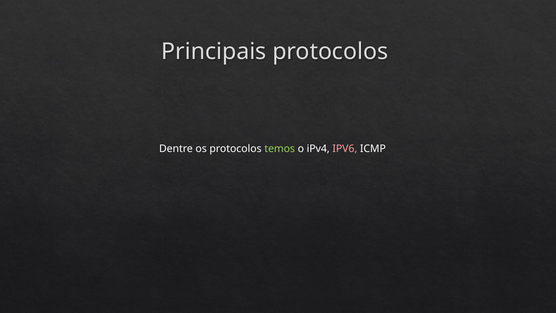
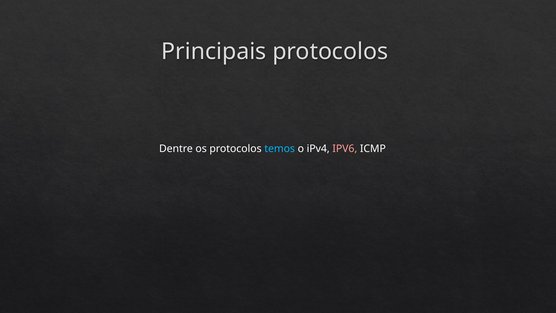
temos colour: light green -> light blue (280, 149)
